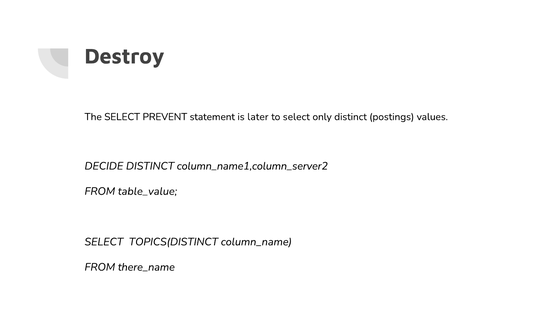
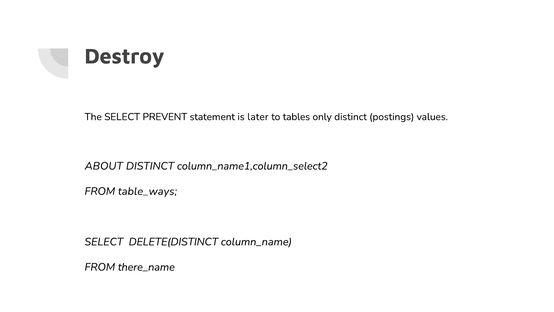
to select: select -> tables (296, 117)
DECIDE: DECIDE -> ABOUT (104, 166)
column_name1,column_server2: column_name1,column_server2 -> column_name1,column_select2 (252, 166)
table_value: table_value -> table_ways (147, 191)
TOPICS(DISTINCT: TOPICS(DISTINCT -> DELETE(DISTINCT (173, 242)
